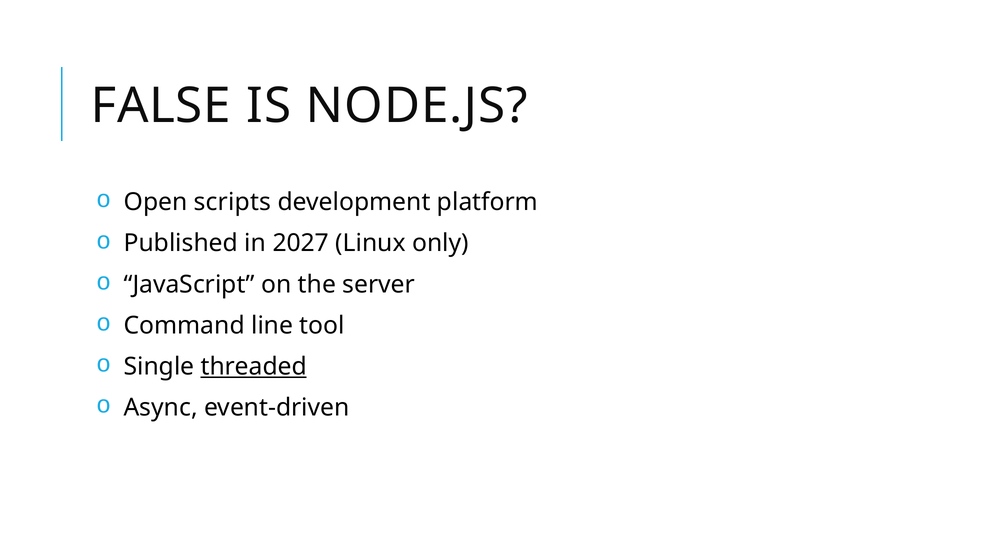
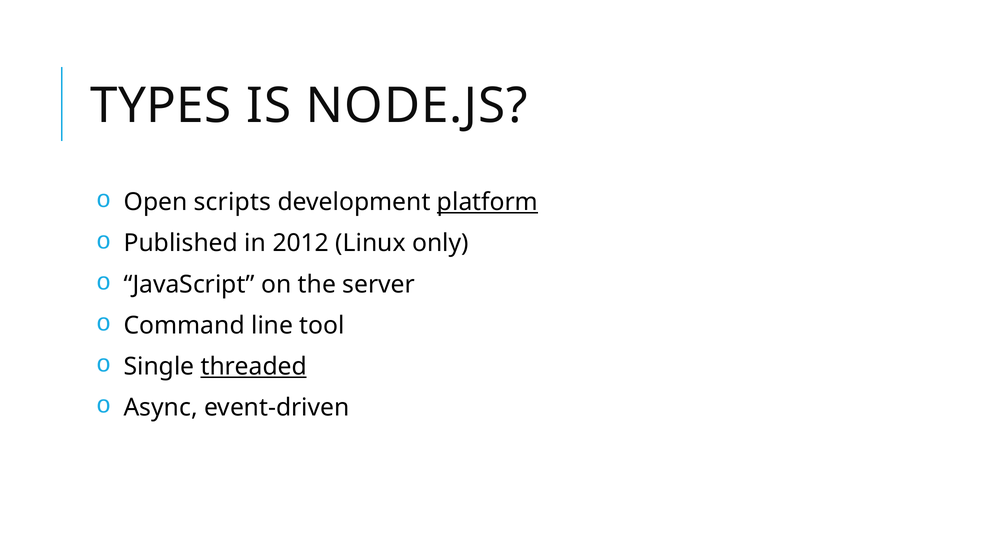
FALSE: FALSE -> TYPES (161, 106)
platform underline: none -> present (487, 202)
2027: 2027 -> 2012 (301, 243)
